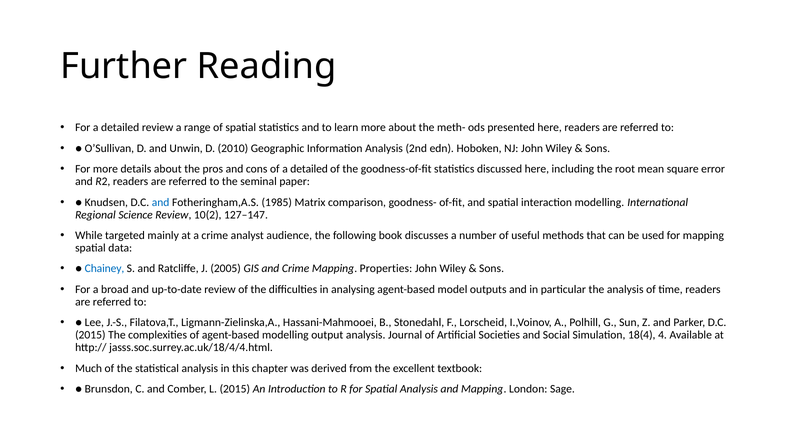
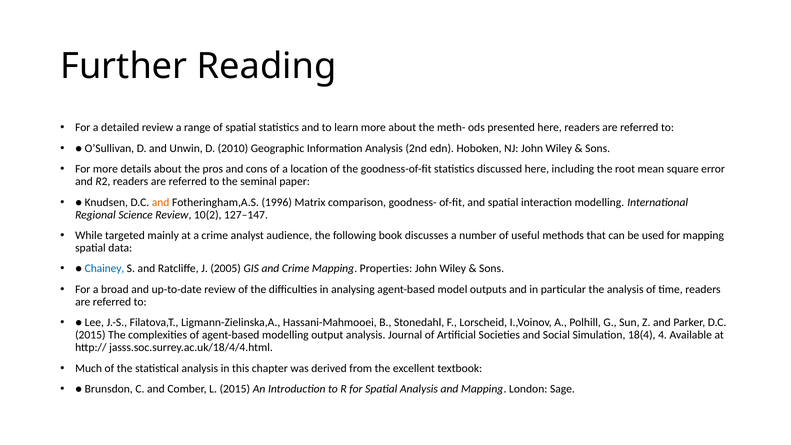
of a detailed: detailed -> location (309, 169)
and colour: blue -> orange (161, 202)
1985: 1985 -> 1996 (277, 202)
